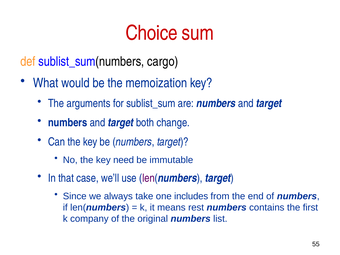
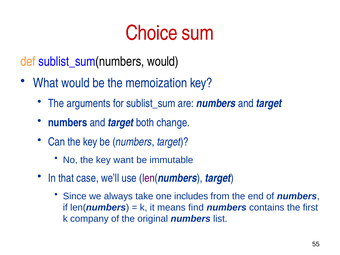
sublist_sum(numbers cargo: cargo -> would (163, 62)
need: need -> want (124, 160)
rest: rest -> find (196, 207)
